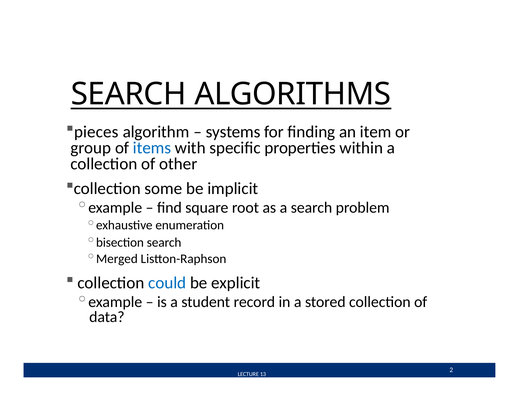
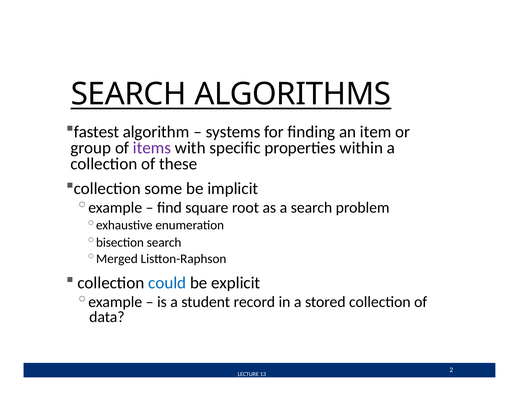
pieces: pieces -> fastest (96, 132)
items colour: blue -> purple (152, 148)
other: other -> these (178, 164)
